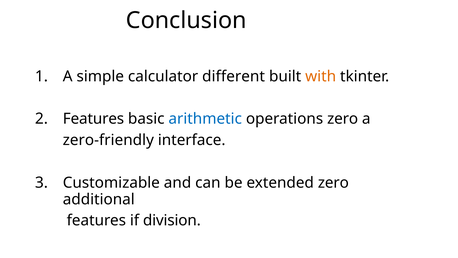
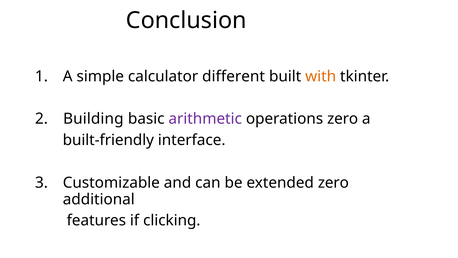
Features: Features -> Building (93, 119)
arithmetic colour: blue -> purple (205, 119)
zero-friendly: zero-friendly -> built-friendly (108, 140)
division: division -> clicking (172, 220)
